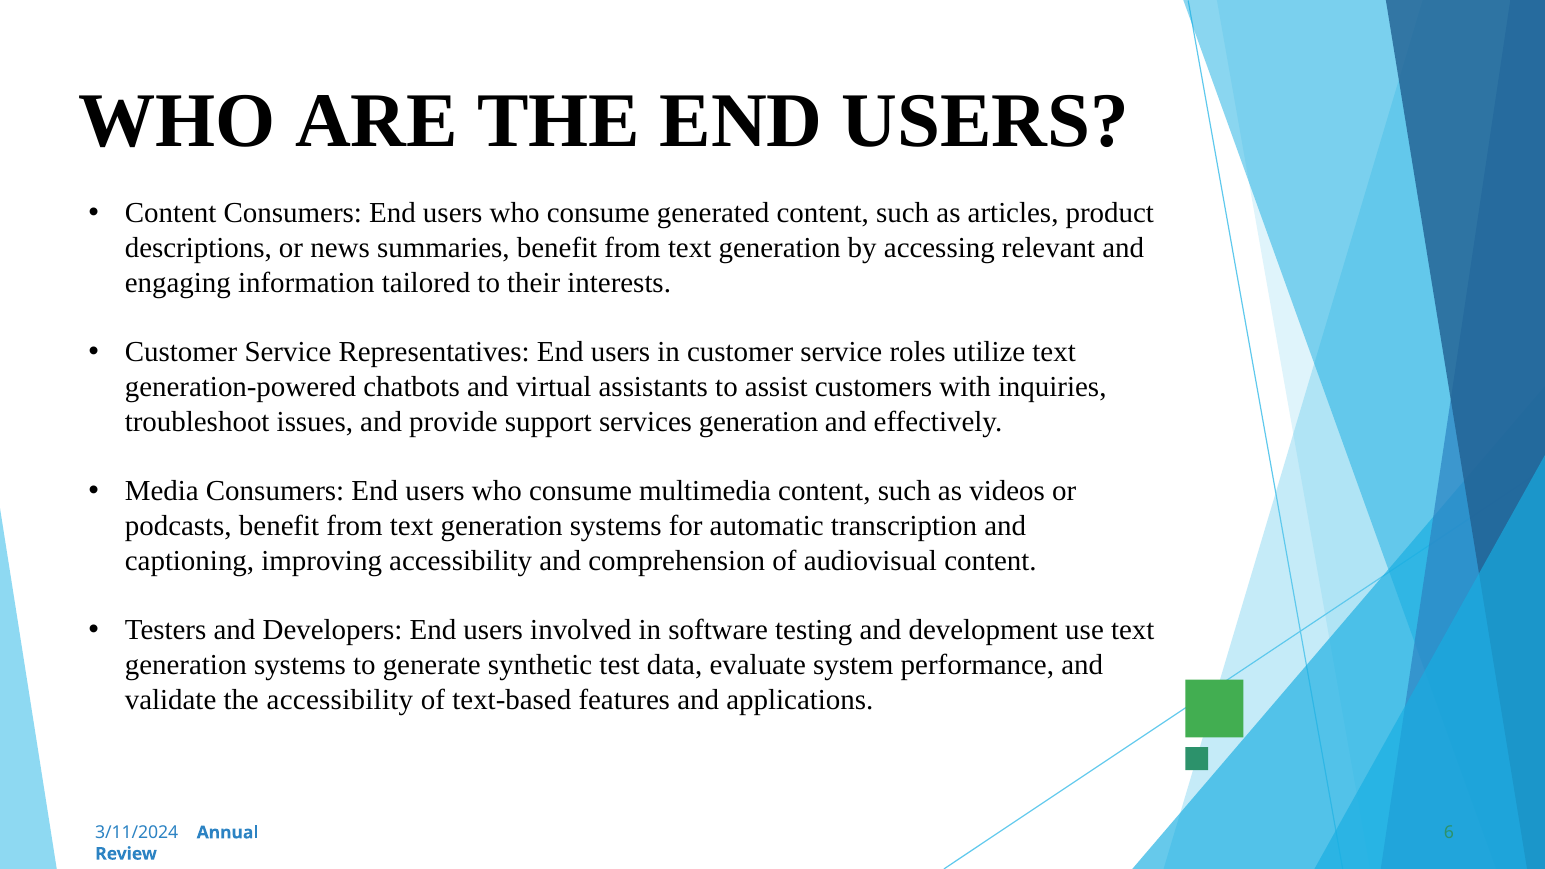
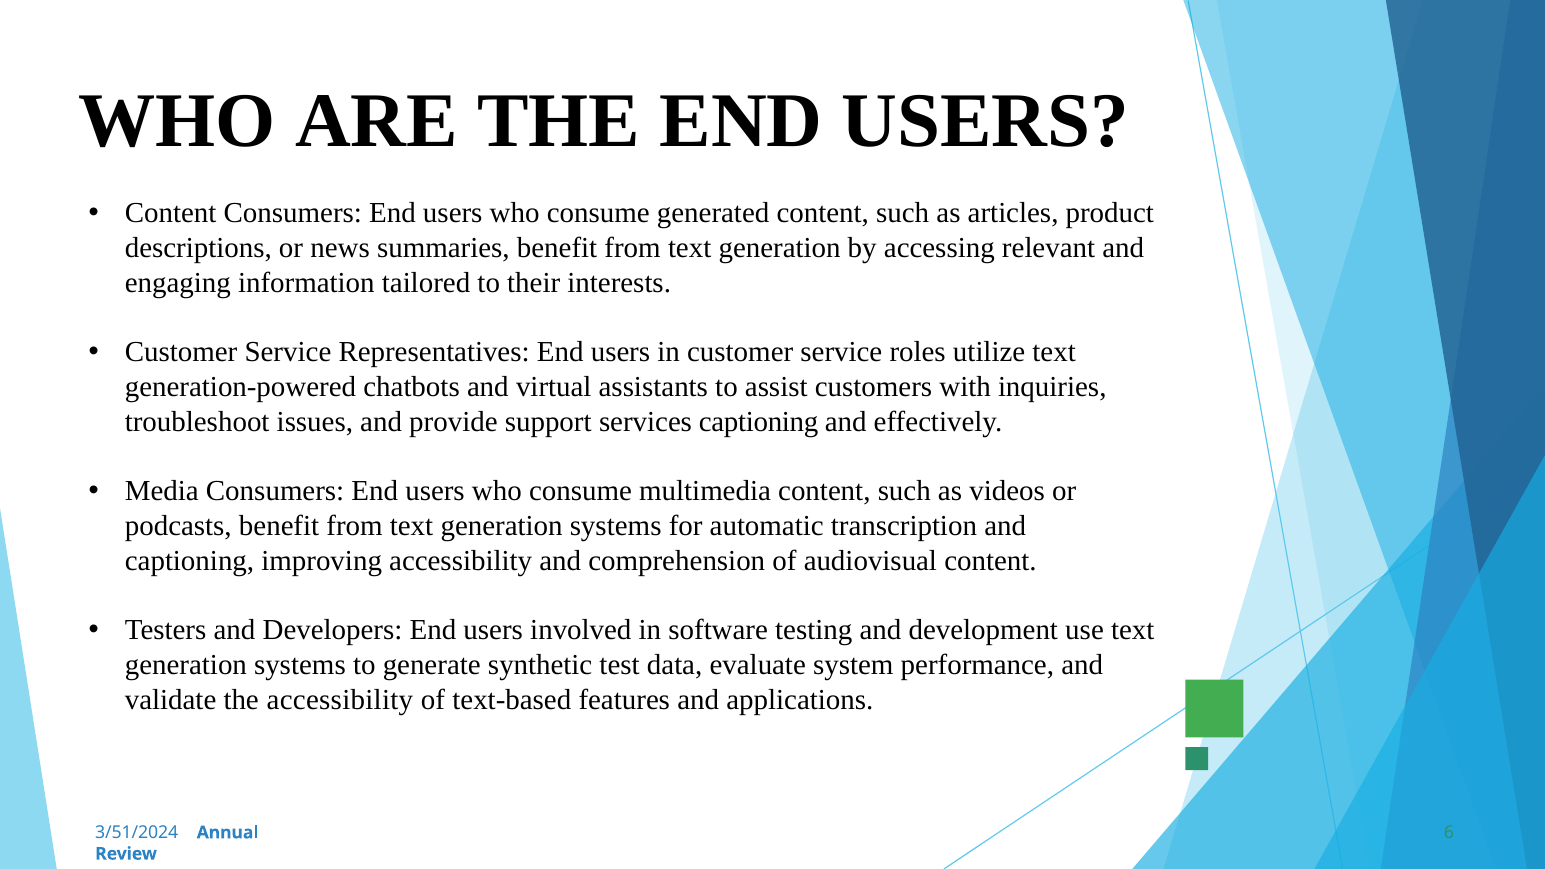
services generation: generation -> captioning (759, 422)
3/11/2024: 3/11/2024 -> 3/51/2024 (137, 833)
